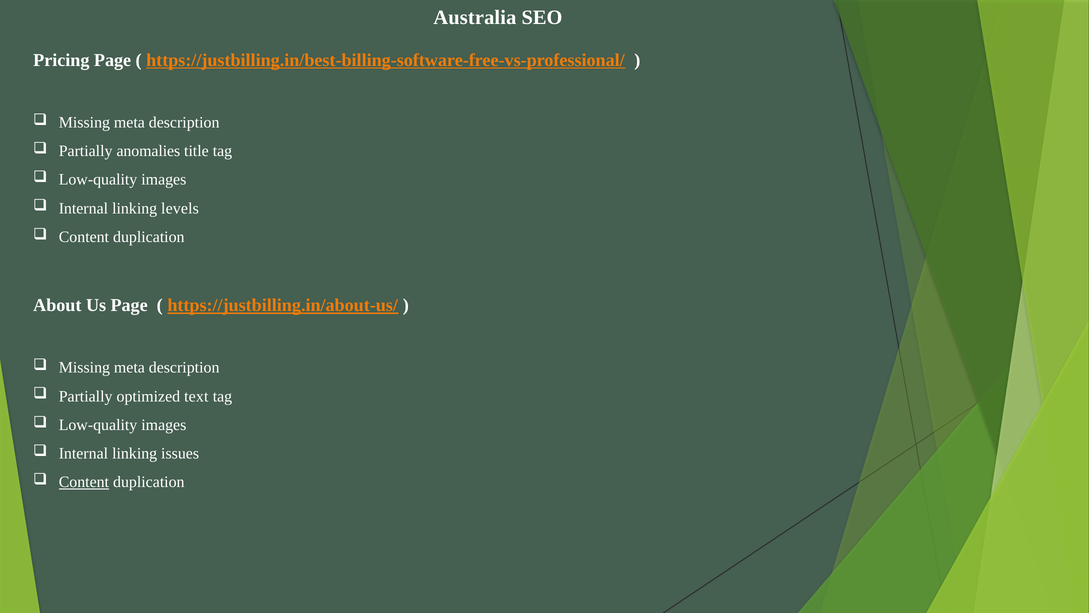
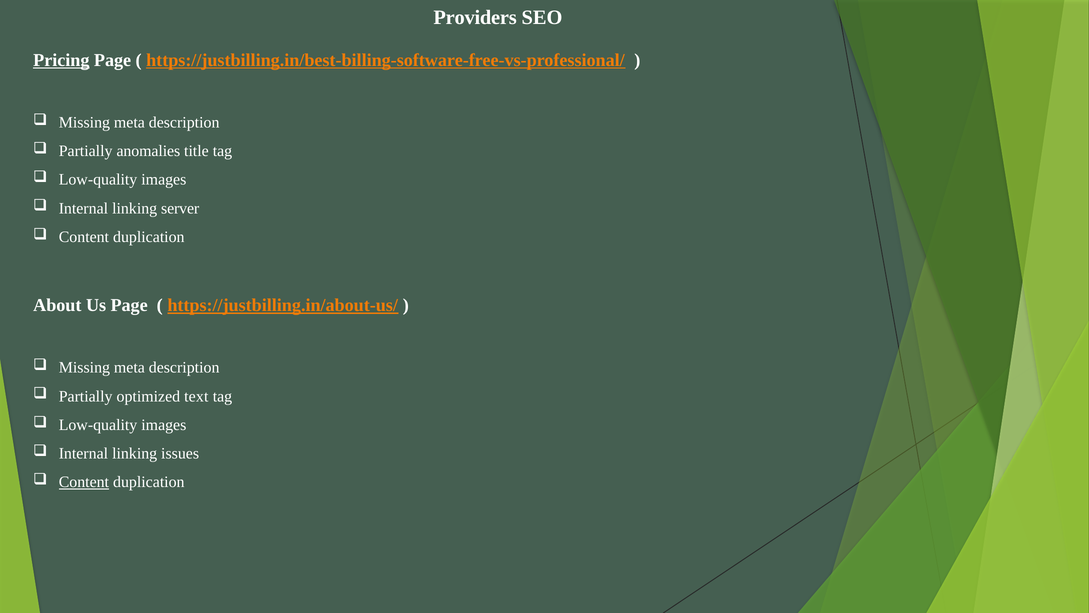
Australia: Australia -> Providers (475, 18)
Pricing underline: none -> present (61, 60)
levels: levels -> server (180, 208)
